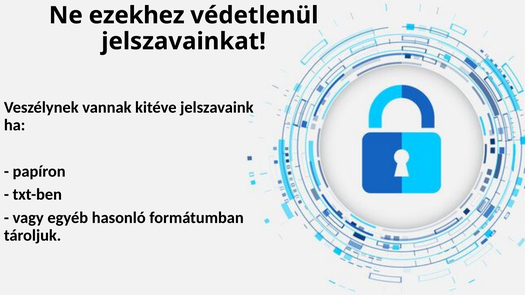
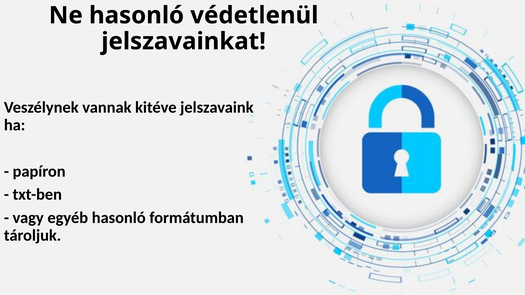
Ne ezekhez: ezekhez -> hasonló (137, 15)
